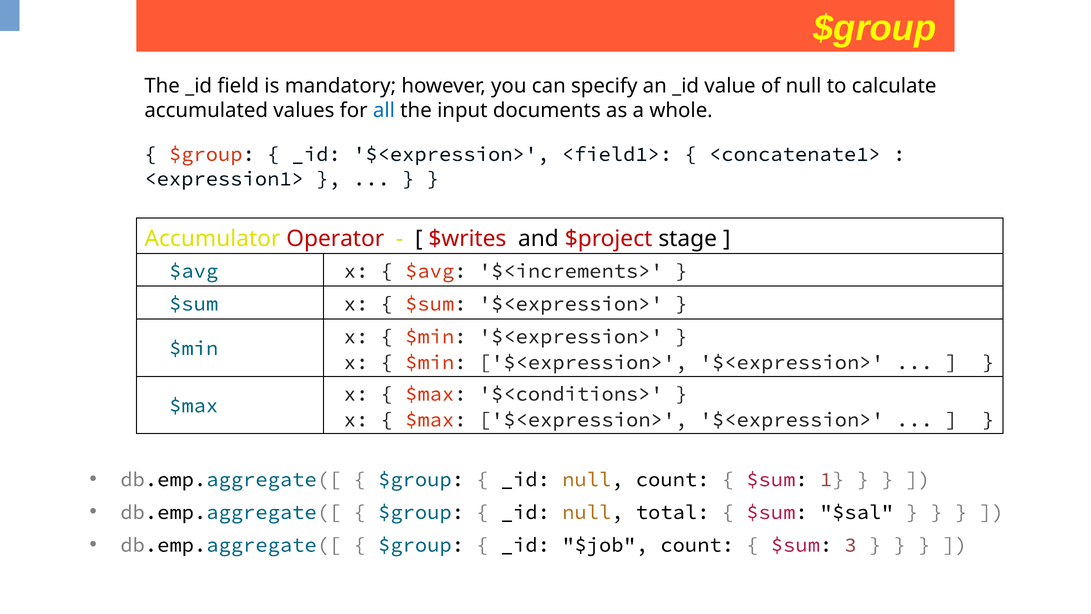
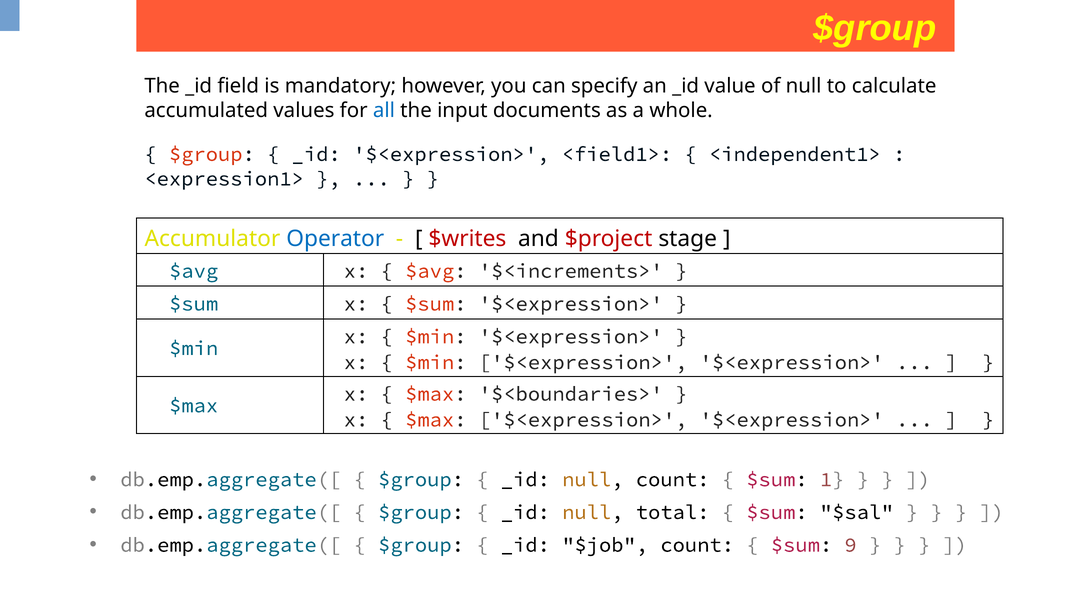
<concatenate1>: <concatenate1> -> <independent1> (795, 154)
Operator colour: red -> blue (335, 239)
$<conditions>: $<conditions> -> $<boundaries> (571, 394)
3: 3 -> 9 (851, 545)
